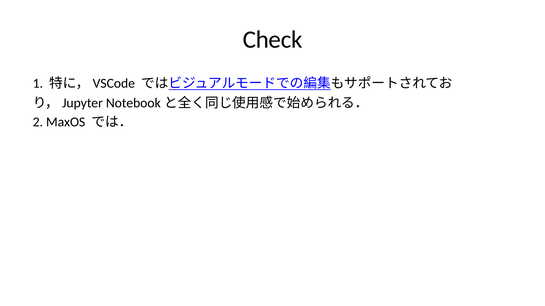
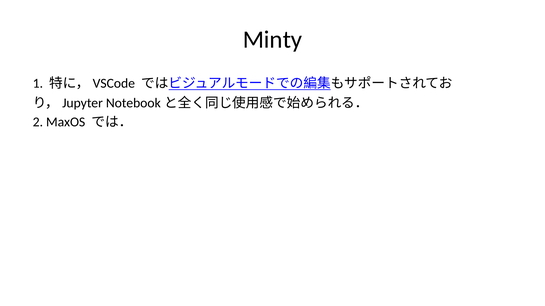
Check: Check -> Minty (272, 40)
